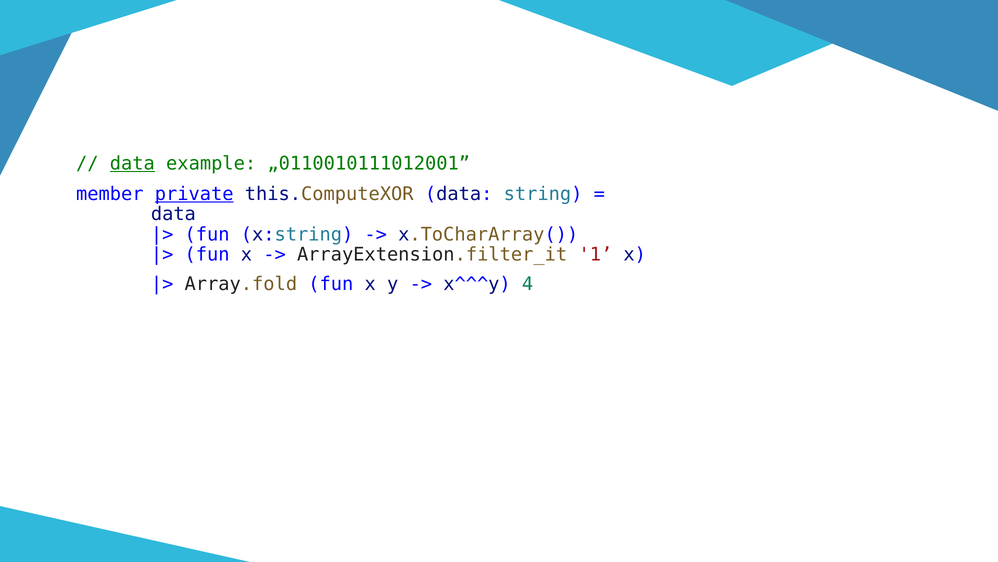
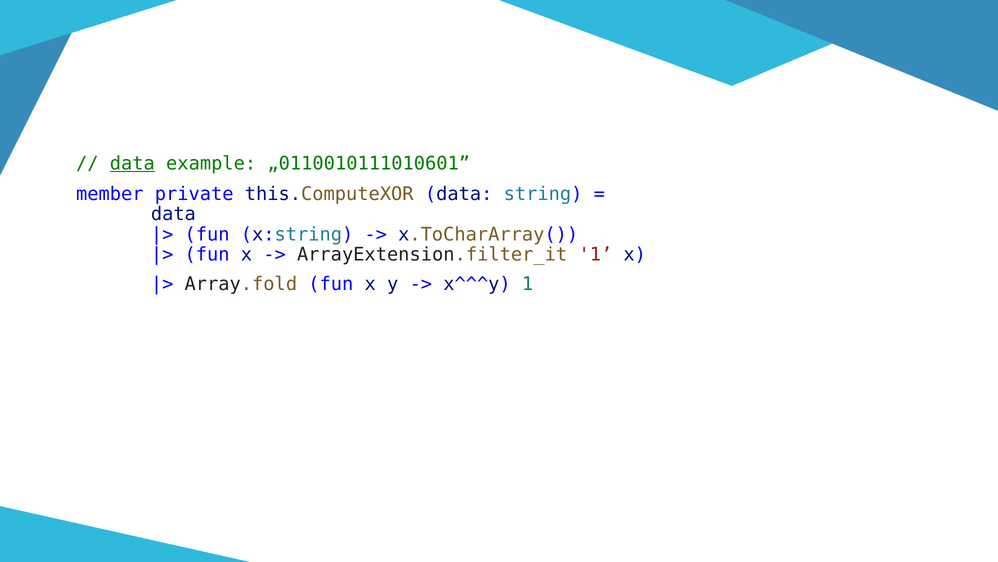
„0110010111012001: „0110010111012001 -> „0110010111010601 (369, 163)
private underline: present -> none (194, 194)
x^^^y 4: 4 -> 1 (528, 284)
